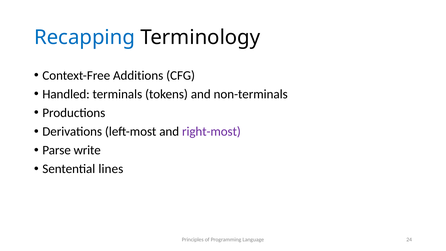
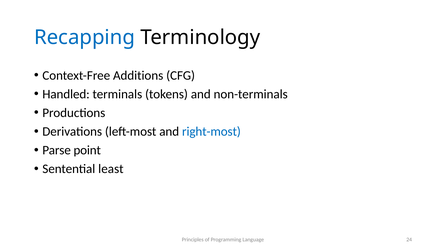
right-most colour: purple -> blue (211, 132)
write: write -> point (87, 150)
lines: lines -> least (111, 169)
